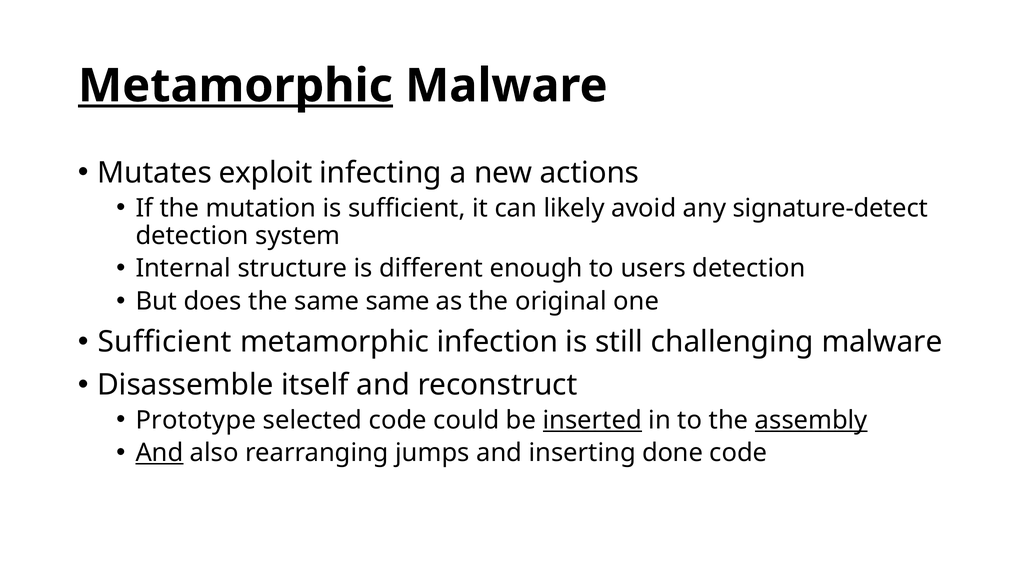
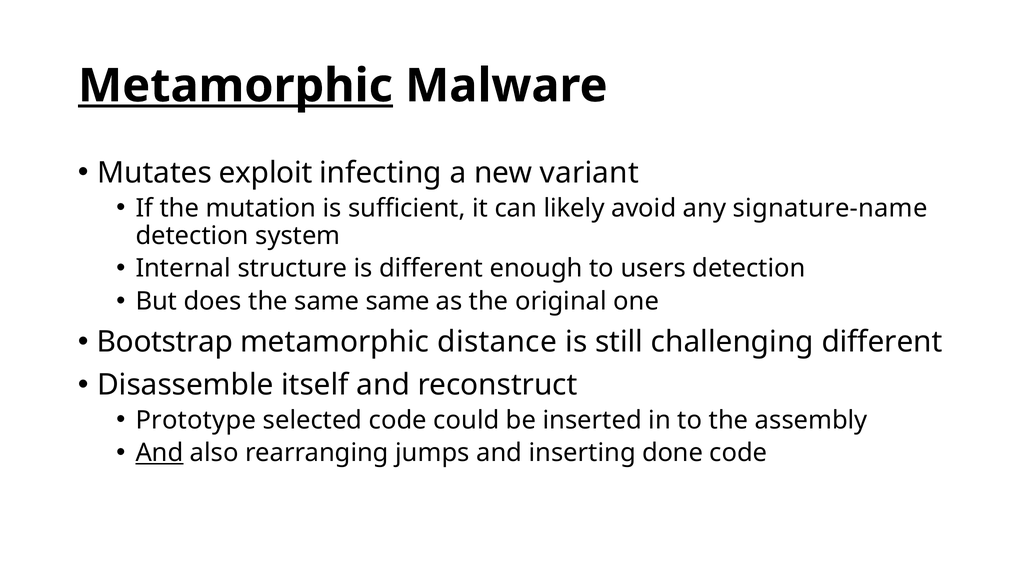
actions: actions -> variant (589, 173)
signature-detect: signature-detect -> signature-name (830, 208)
Sufficient: Sufficient -> Bootstrap (165, 342)
infection: infection -> distance (497, 342)
challenging malware: malware -> different (882, 342)
inserted underline: present -> none (592, 420)
assembly underline: present -> none (811, 420)
